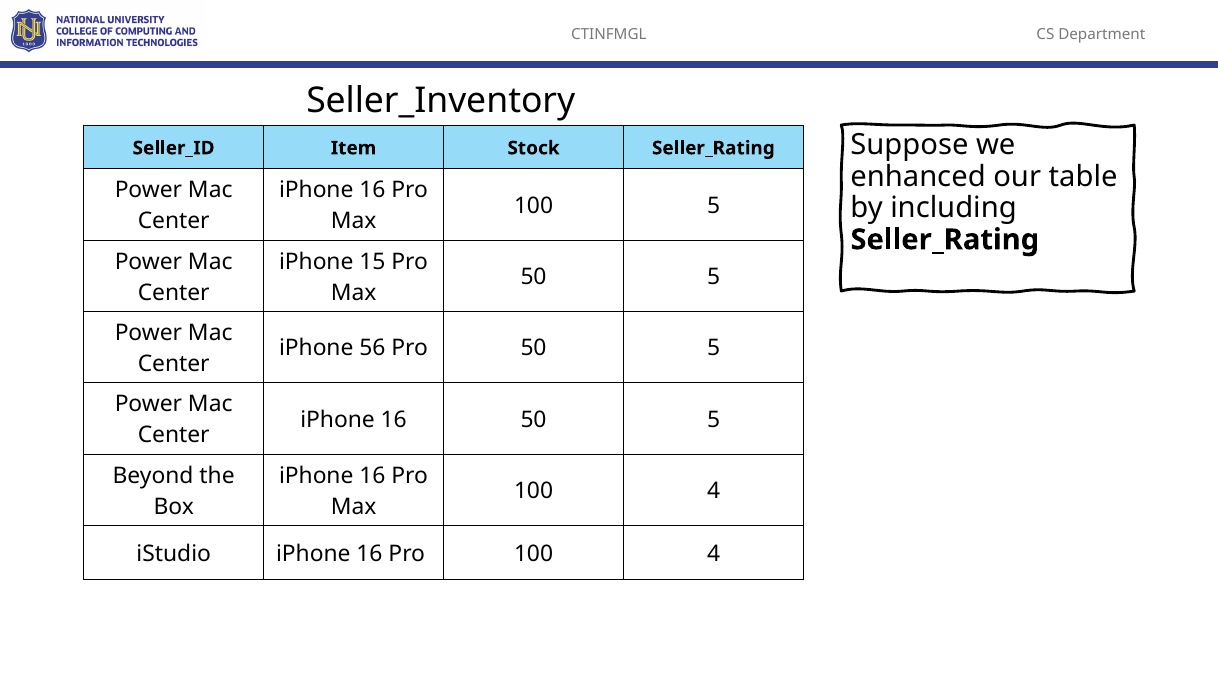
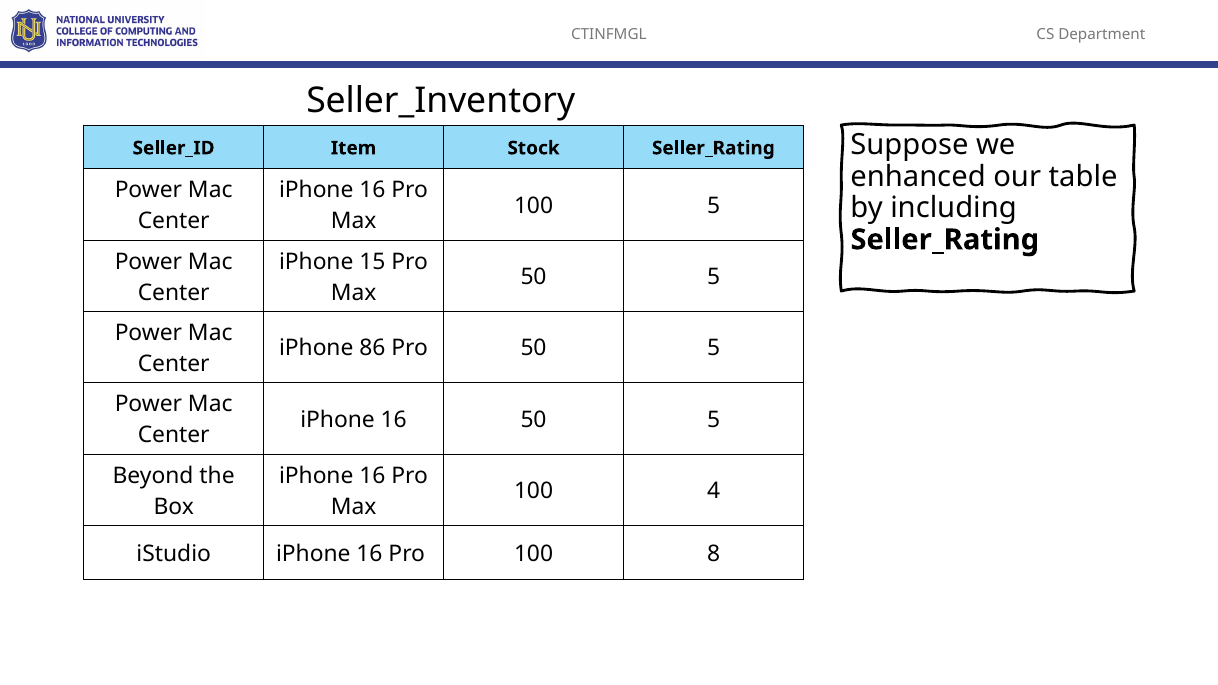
56: 56 -> 86 (372, 349)
Pro 100 4: 4 -> 8 (714, 554)
